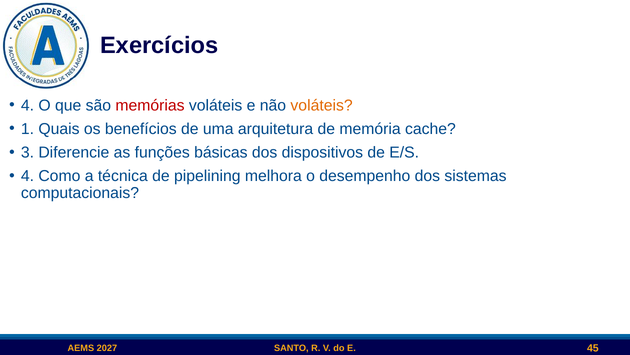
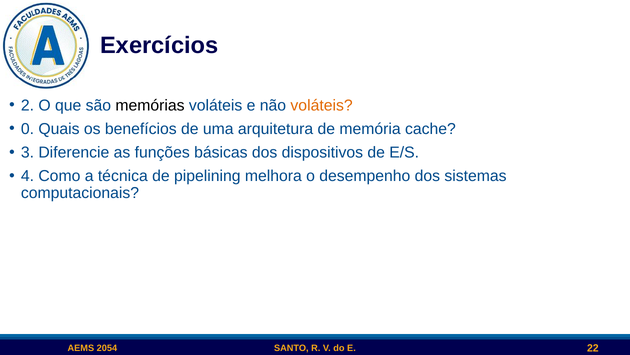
4: 4 -> 2 (28, 105)
memórias colour: red -> black (150, 105)
1: 1 -> 0 (28, 129)
2027: 2027 -> 2054 (107, 348)
45: 45 -> 22 (593, 348)
